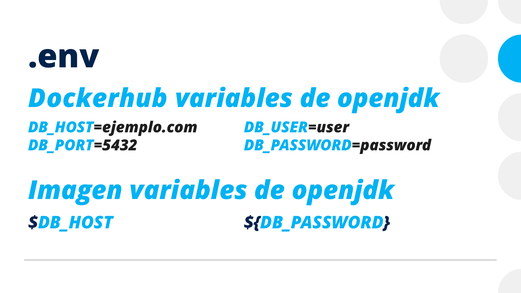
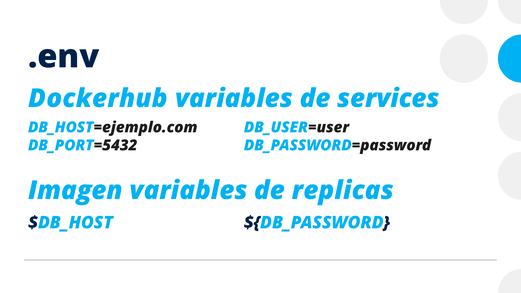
openjdk: openjdk -> services (388, 99)
openjdk: openjdk -> replicas (343, 191)
